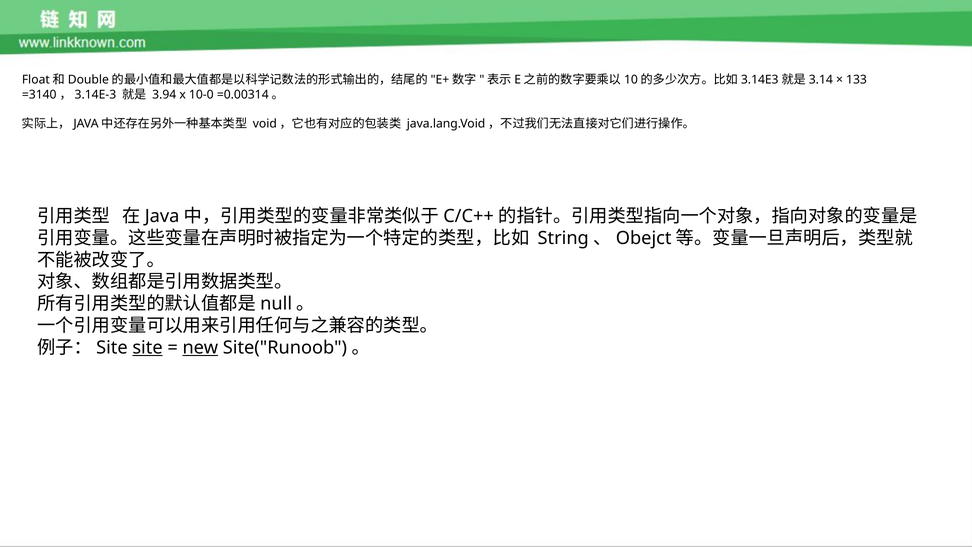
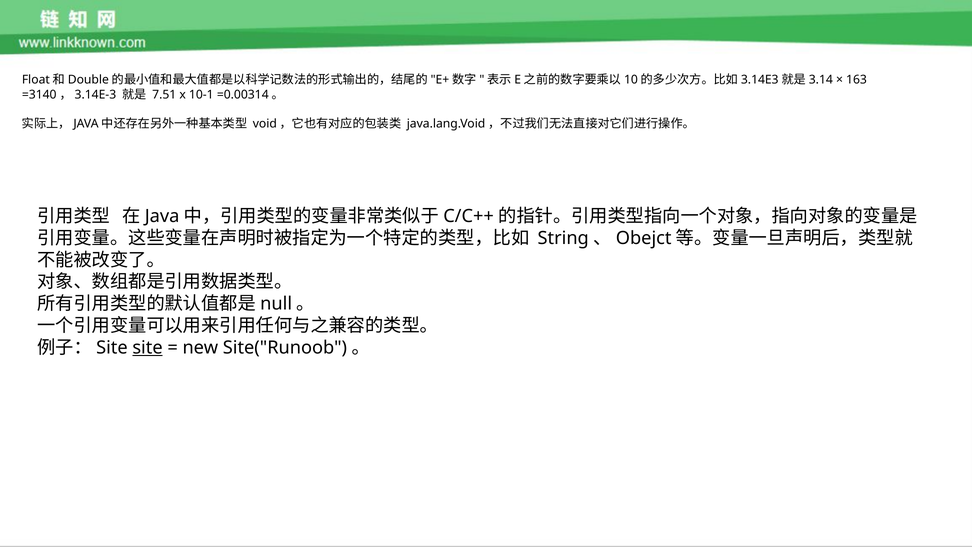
133: 133 -> 163 (857, 80)
3.94: 3.94 -> 7.51 (164, 94)
10-0: 10-0 -> 10-1 (201, 94)
new underline: present -> none (200, 347)
